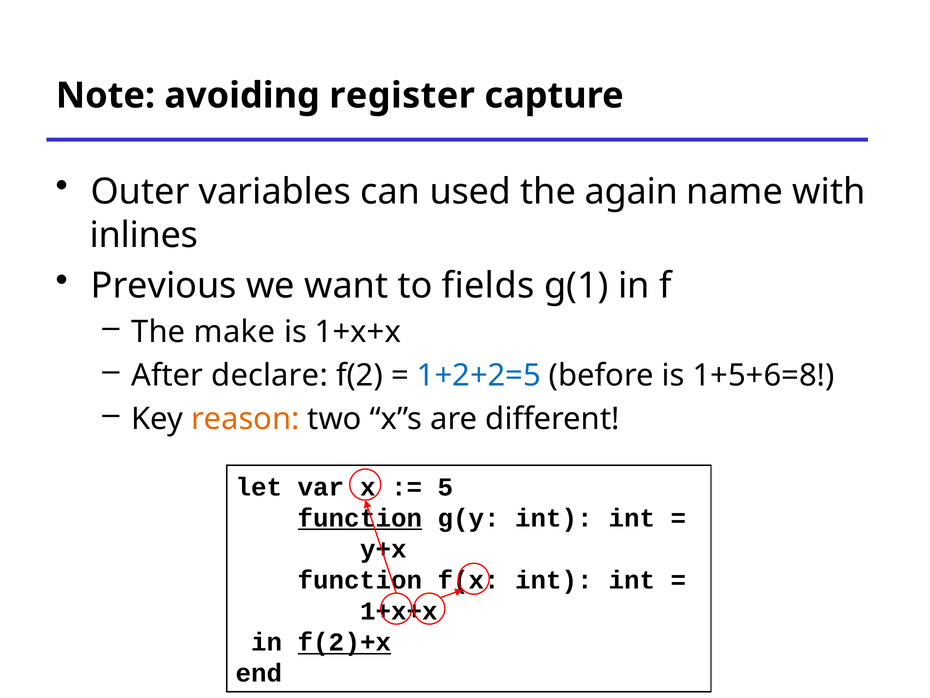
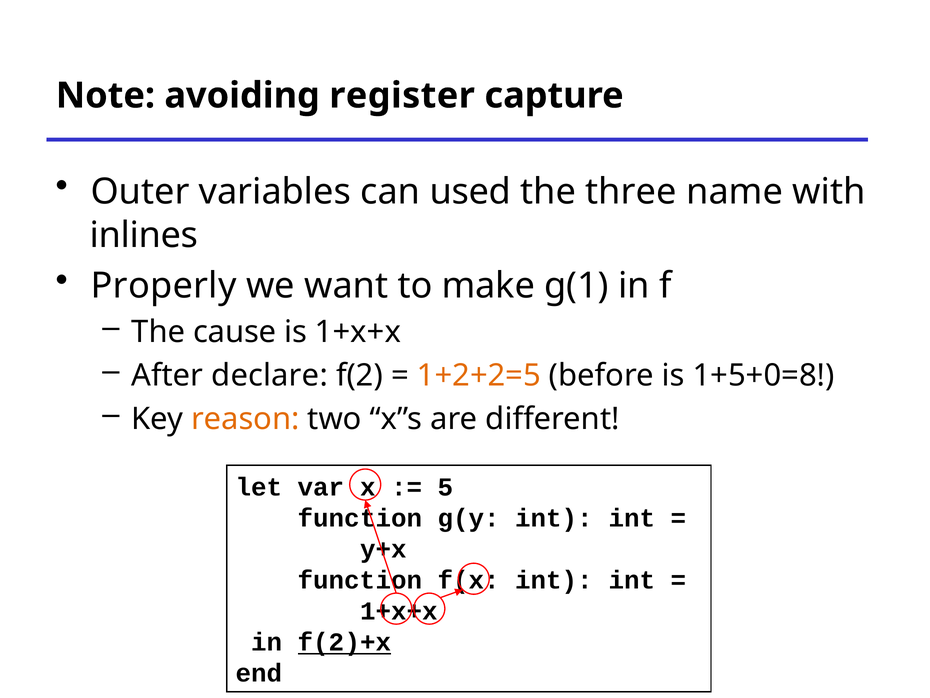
again: again -> three (631, 192)
Previous: Previous -> Properly (164, 286)
fields: fields -> make (488, 286)
make: make -> cause (235, 332)
1+2+2=5 colour: blue -> orange (479, 375)
1+5+6=8: 1+5+6=8 -> 1+5+0=8 (764, 375)
function underline: present -> none (360, 518)
